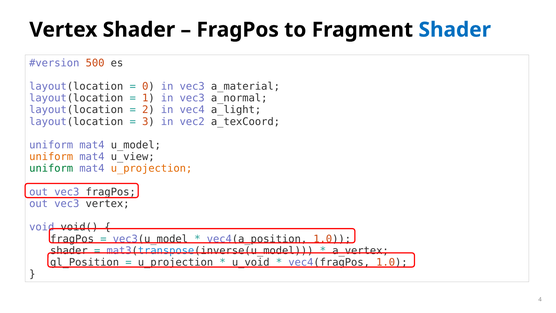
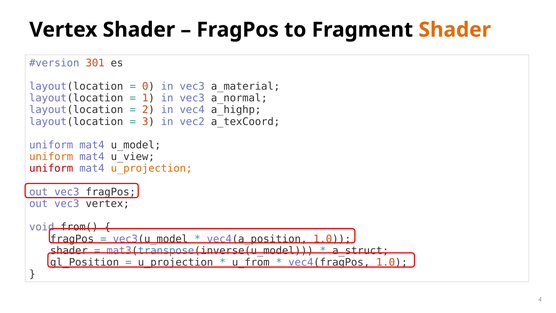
Shader colour: blue -> orange (455, 30)
500: 500 -> 301 (95, 63)
a_light: a_light -> a_highp (236, 110)
uniform colour: green -> red (51, 168)
void(: void( -> from( (79, 227)
a_vertex: a_vertex -> a_struct (361, 250)
u_void: u_void -> u_from (251, 262)
